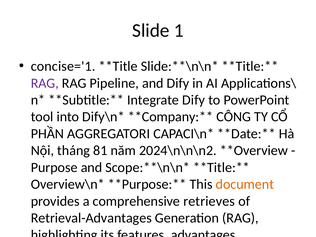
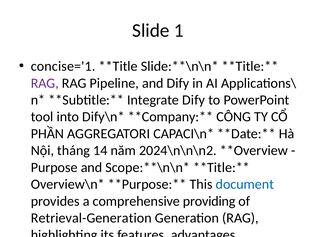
81: 81 -> 14 (100, 151)
document colour: orange -> blue (245, 184)
comprehensive retrieves: retrieves -> providing (209, 201)
Retrieval-Advantages: Retrieval-Advantages -> Retrieval-Generation (91, 218)
